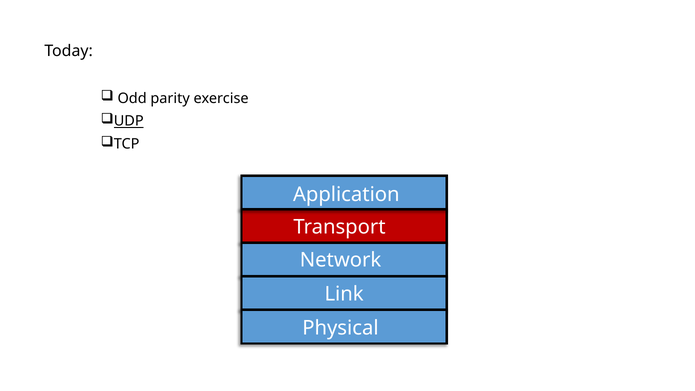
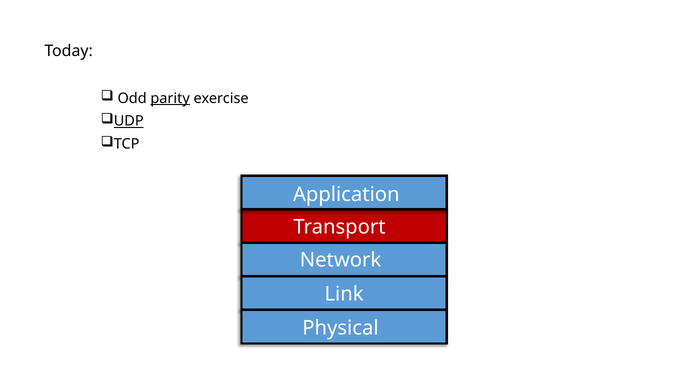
parity underline: none -> present (170, 98)
